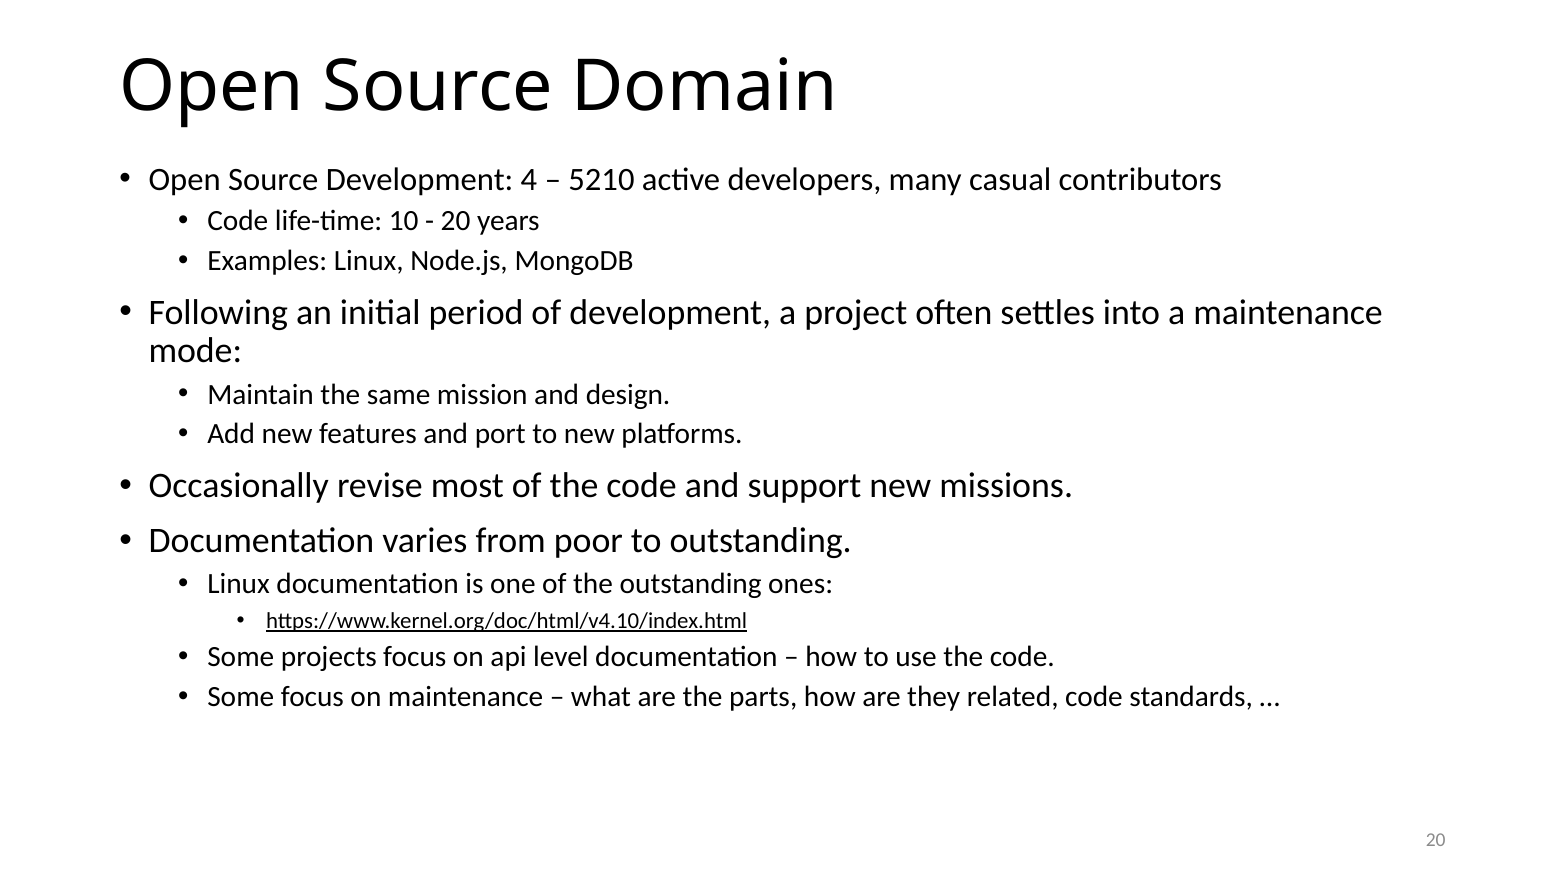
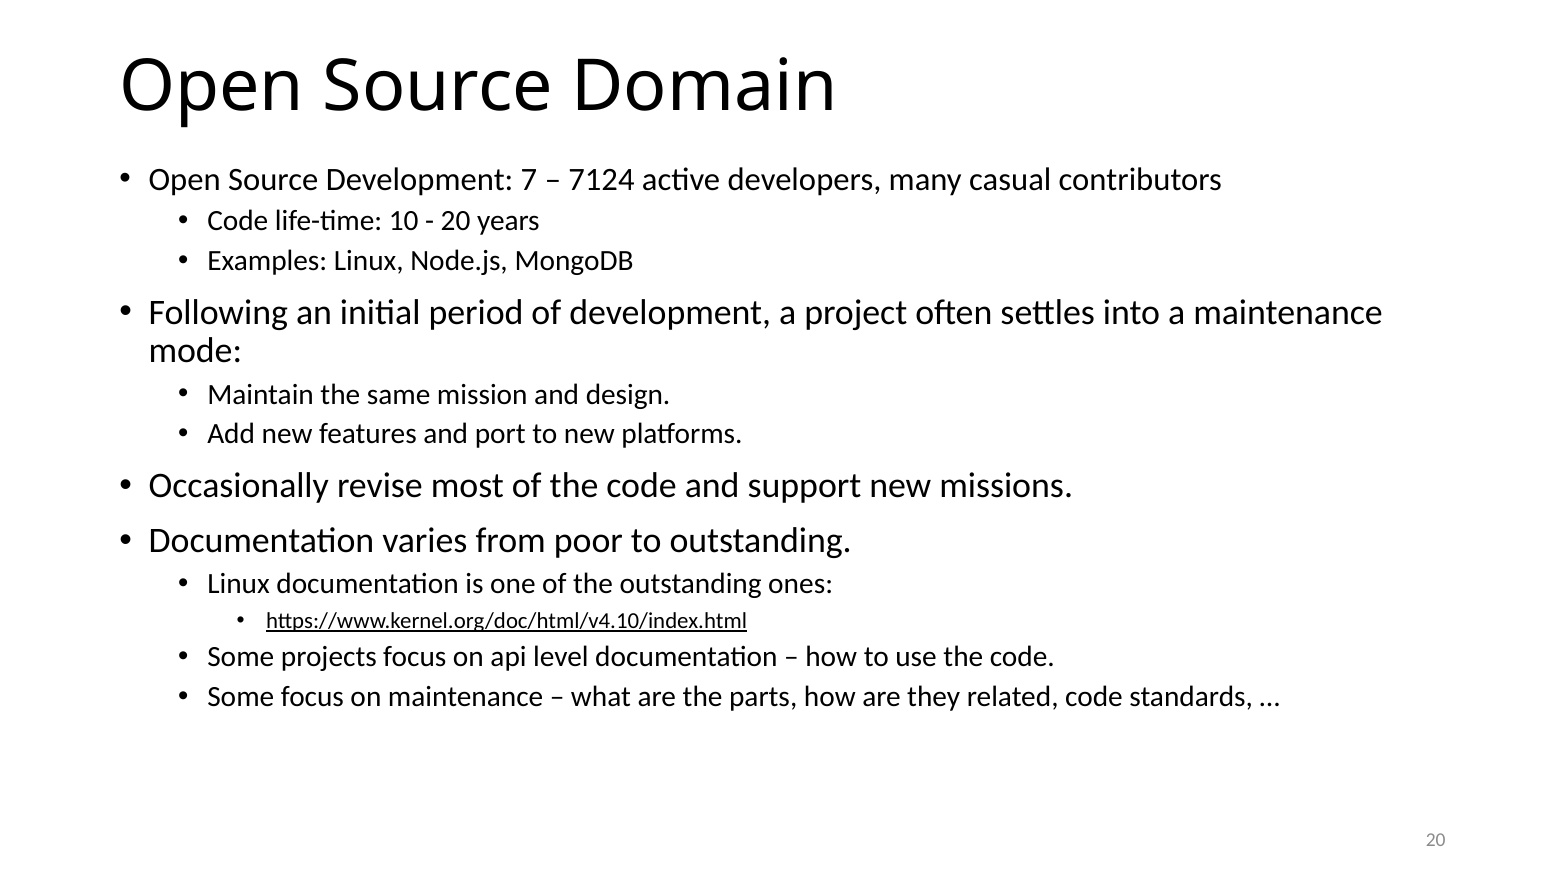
4: 4 -> 7 (529, 179)
5210: 5210 -> 7124 (601, 179)
